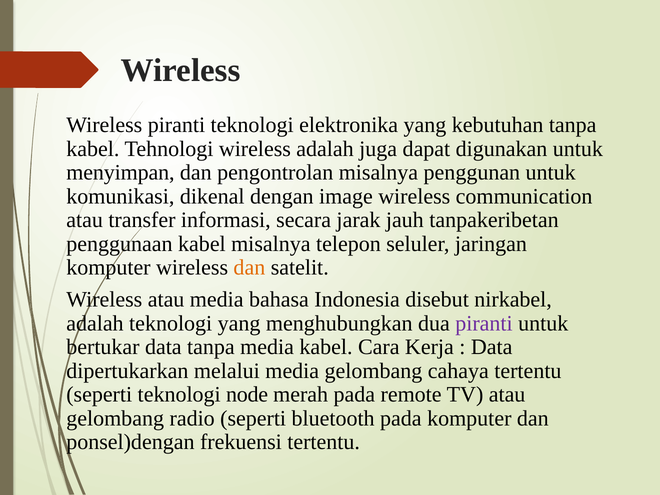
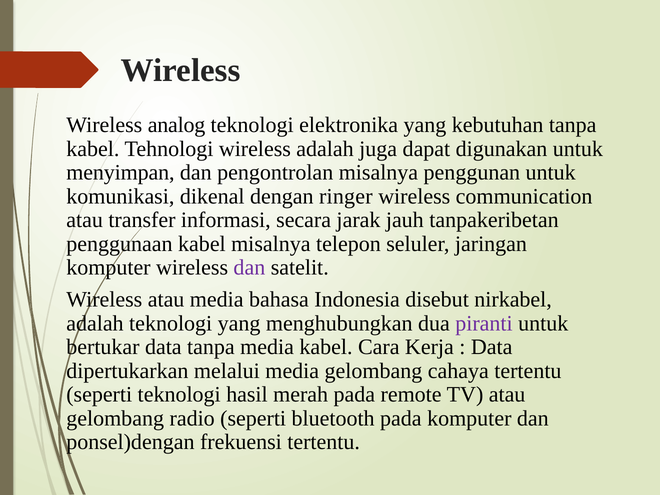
Wireless piranti: piranti -> analog (177, 125)
image: image -> ringer (346, 196)
dan colour: orange -> purple (249, 268)
node: node -> hasil (247, 395)
